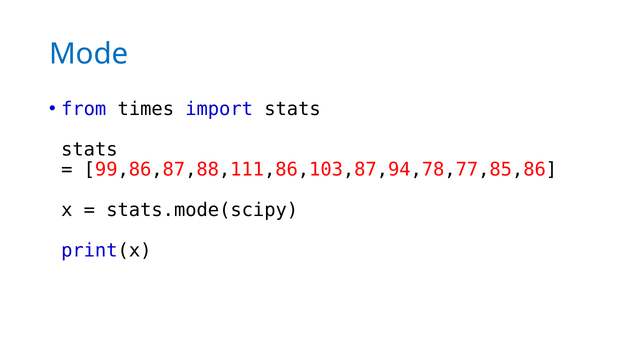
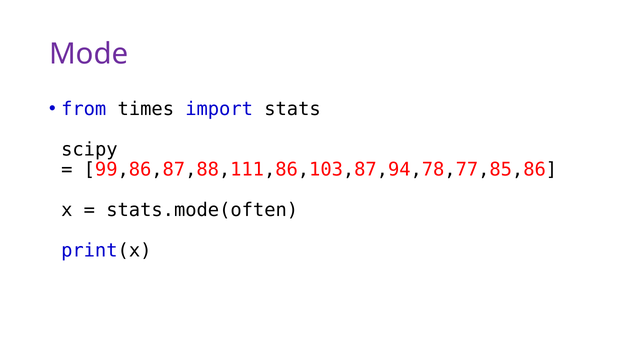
Mode colour: blue -> purple (89, 54)
stats: stats -> scipy (89, 149)
stats.mode(scipy: stats.mode(scipy -> stats.mode(often (202, 210)
